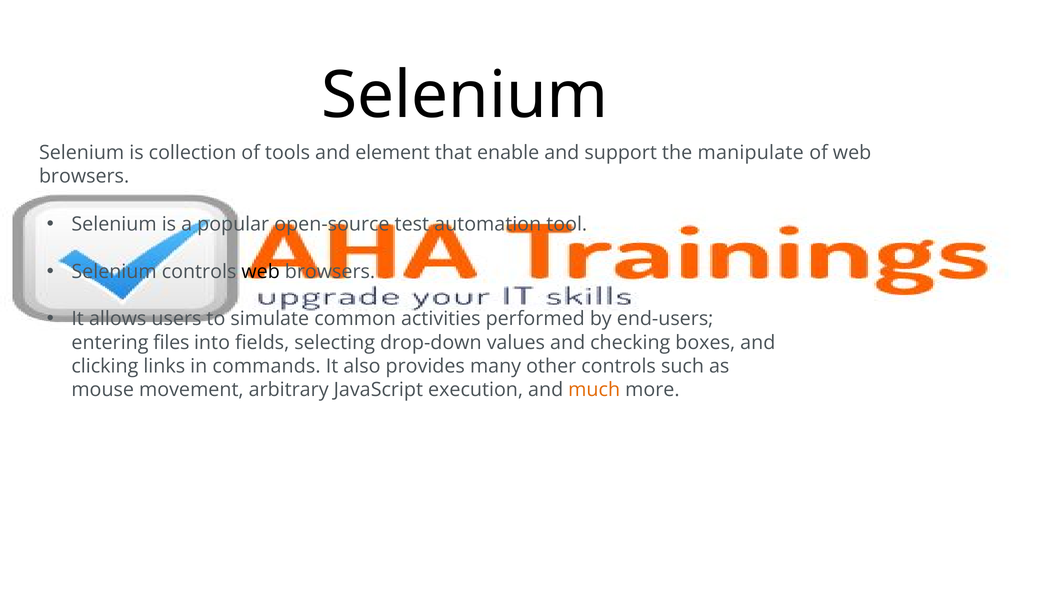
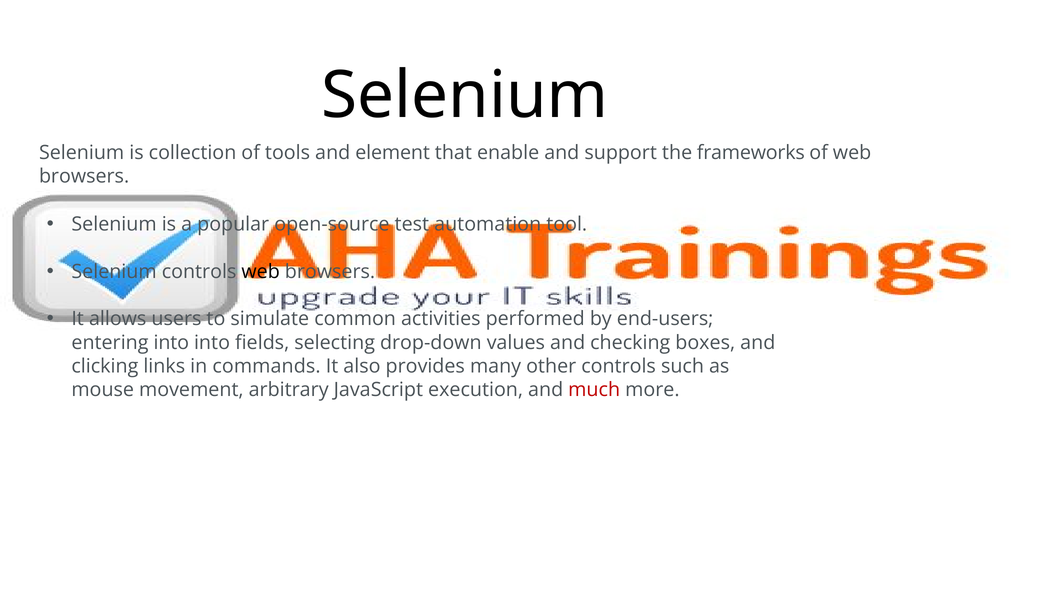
manipulate: manipulate -> frameworks (751, 153)
entering files: files -> into (171, 343)
much colour: orange -> red (594, 390)
